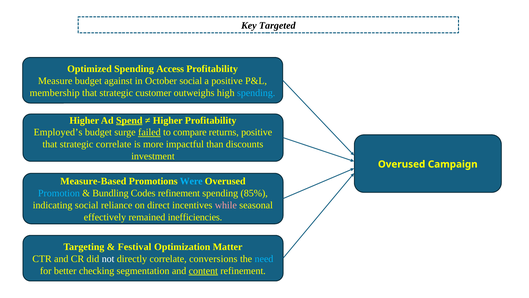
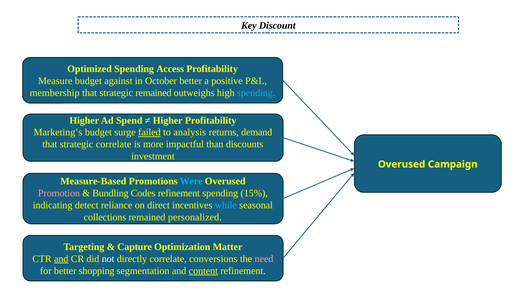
Targeted: Targeted -> Discount (277, 26)
October social: social -> better (191, 81)
strategic customer: customer -> remained (153, 93)
Spend underline: present -> none (129, 120)
Employed’s: Employed’s -> Marketing’s (58, 132)
compare: compare -> analysis (190, 132)
returns positive: positive -> demand (257, 132)
Promotion colour: light blue -> pink (59, 193)
85%: 85% -> 15% (254, 193)
indicating social: social -> detect (87, 205)
while colour: pink -> light blue (226, 205)
effectively: effectively -> collections (105, 217)
inefficiencies: inefficiencies -> personalized (195, 217)
Festival: Festival -> Capture (135, 247)
and underline: none -> present (61, 258)
need colour: light blue -> pink (264, 258)
checking: checking -> shopping (97, 270)
